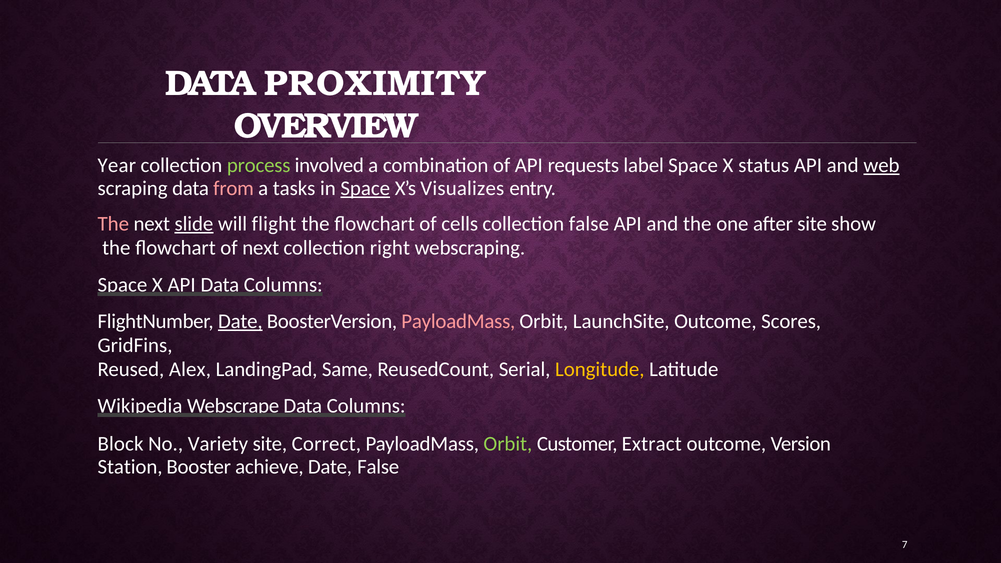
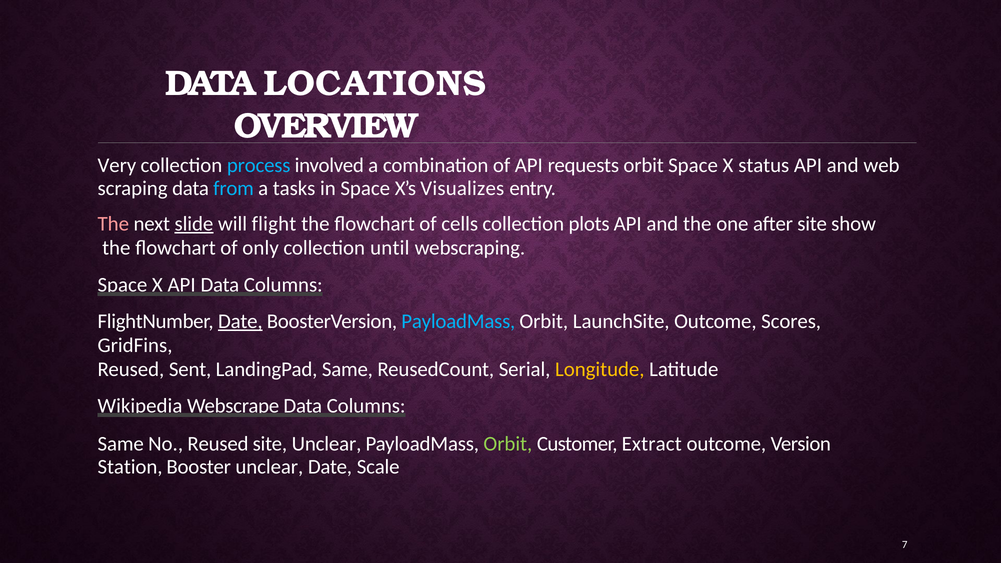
PROXIMITY: PROXIMITY -> LOCATIONS (375, 83)
Year: Year -> Very (117, 165)
process colour: light green -> light blue (259, 165)
requests label: label -> orbit (644, 165)
web underline: present -> none (881, 165)
from colour: pink -> light blue (234, 188)
Space underline: present -> none (365, 188)
collection false: false -> plots (589, 224)
of next: next -> only (261, 248)
right: right -> until (390, 248)
PayloadMass colour: pink -> light blue (458, 321)
Alex: Alex -> Sent (190, 369)
Block: Block -> Same (121, 444)
No Variety: Variety -> Reused (218, 444)
site Correct: Correct -> Unclear (327, 444)
Booster achieve: achieve -> unclear (269, 467)
Date False: False -> Scale (378, 467)
